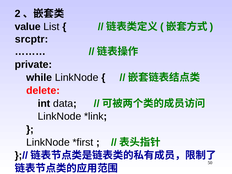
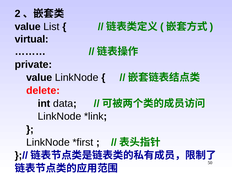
srcptr: srcptr -> virtual (32, 39)
while: while -> value (39, 77)
